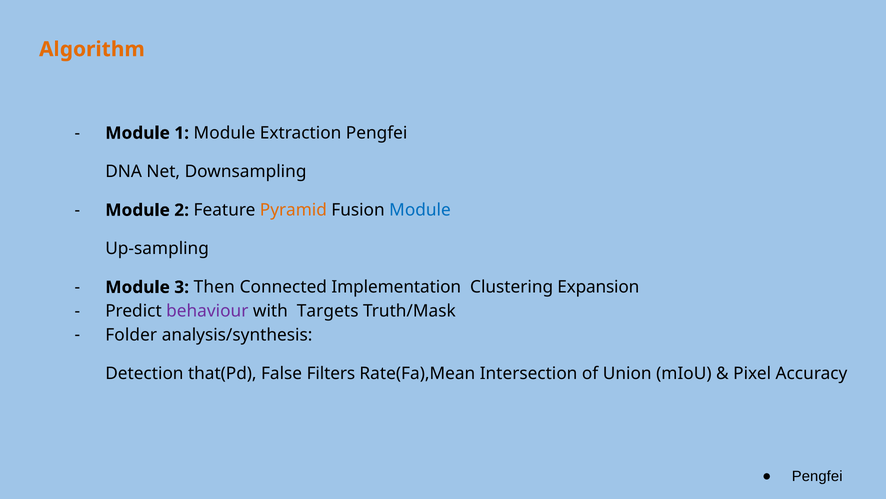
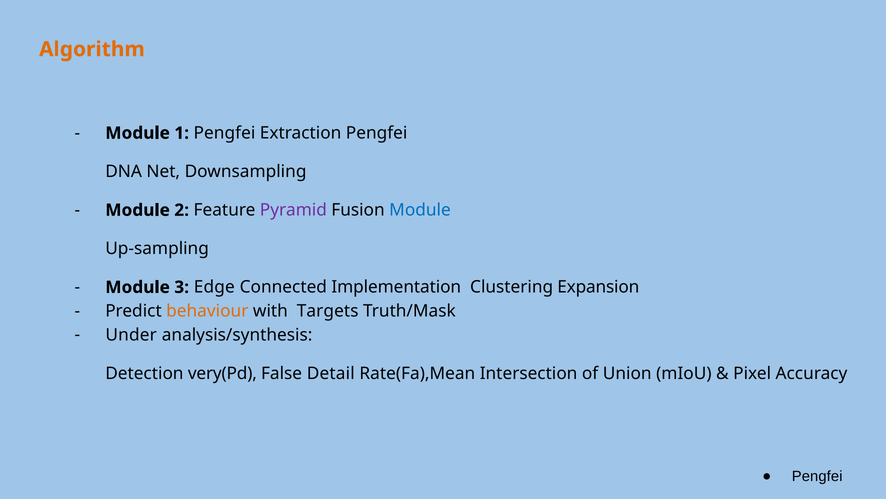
1 Module: Module -> Pengfei (224, 133)
Pyramid colour: orange -> purple (293, 210)
Then: Then -> Edge (214, 287)
behaviour colour: purple -> orange (207, 311)
Folder: Folder -> Under (131, 334)
that(Pd: that(Pd -> very(Pd (222, 373)
Filters: Filters -> Detail (331, 373)
